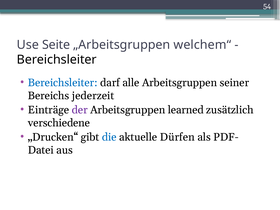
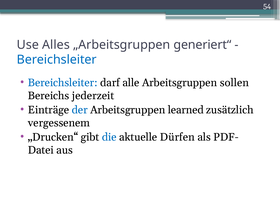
Seite: Seite -> Alles (56, 45)
welchem“: welchem“ -> generiert“ (202, 45)
Bereichsleiter colour: black -> blue (57, 60)
seiner: seiner -> sollen (234, 83)
der colour: purple -> blue (80, 110)
verschiedene: verschiedene -> vergessenem (59, 123)
